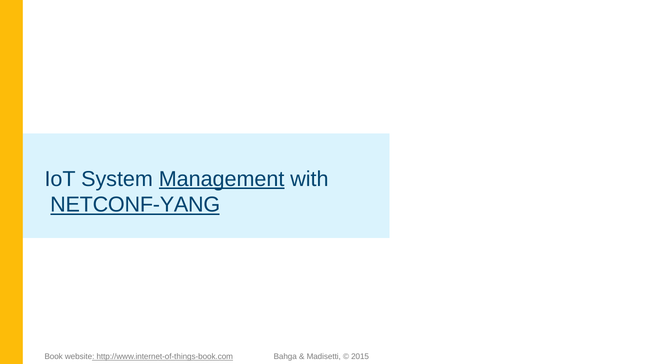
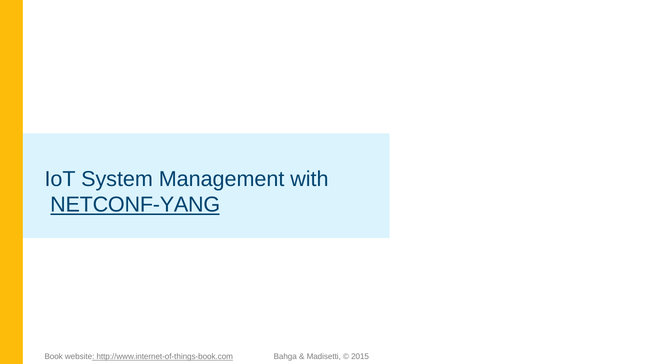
Management underline: present -> none (222, 179)
